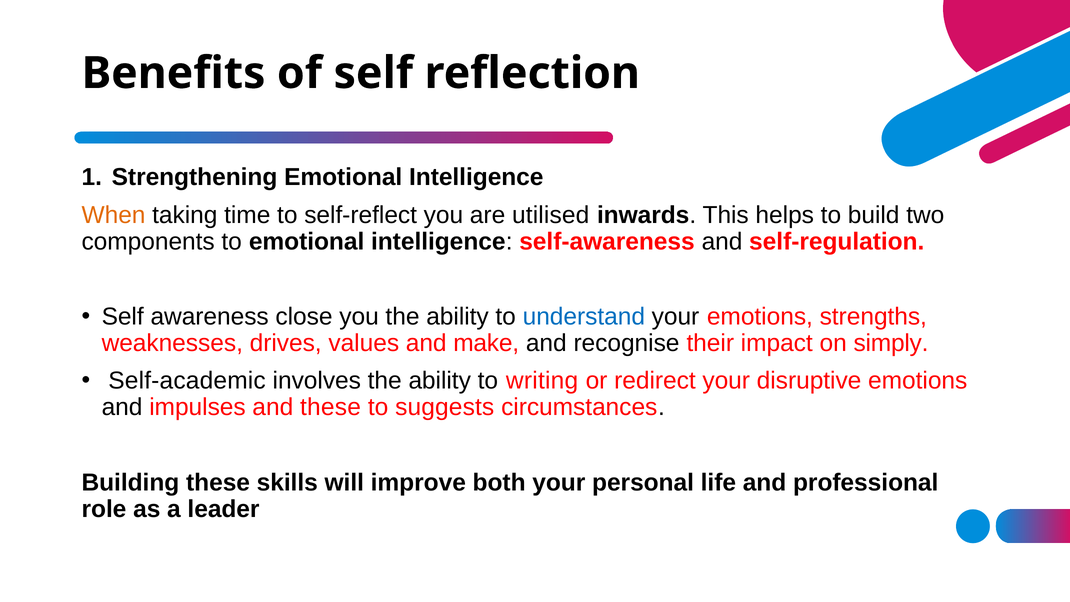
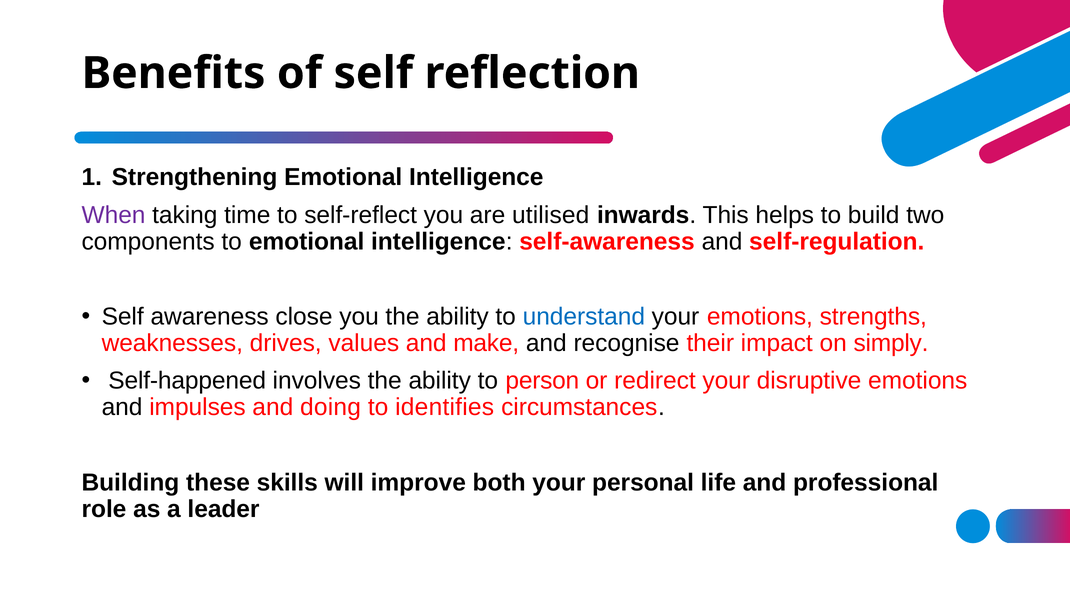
When colour: orange -> purple (114, 215)
Self-academic: Self-academic -> Self-happened (187, 381)
writing: writing -> person (542, 381)
and these: these -> doing (331, 407)
suggests: suggests -> identifies (445, 407)
